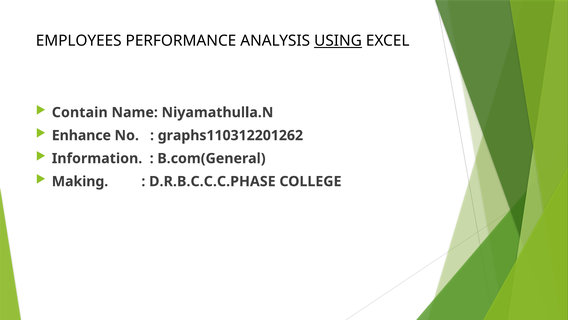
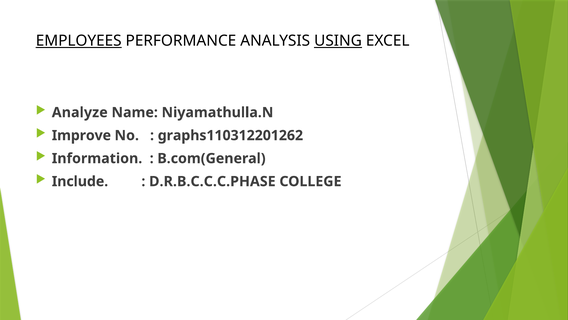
EMPLOYEES underline: none -> present (79, 41)
Contain: Contain -> Analyze (80, 112)
Enhance: Enhance -> Improve (81, 135)
Making: Making -> Include (80, 181)
